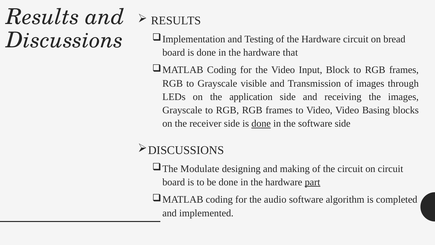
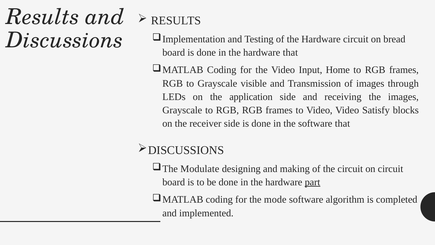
Block: Block -> Home (338, 70)
Basing: Basing -> Satisfy (376, 110)
done underline: present -> none (261, 123)
software side: side -> that (342, 123)
audio: audio -> mode (275, 199)
